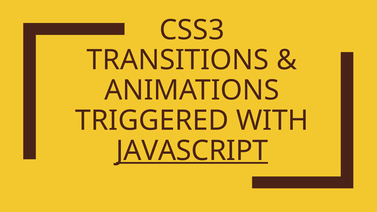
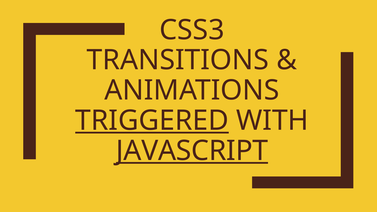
TRIGGERED underline: none -> present (152, 121)
